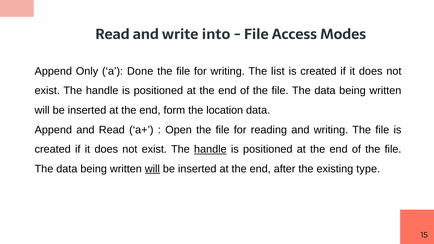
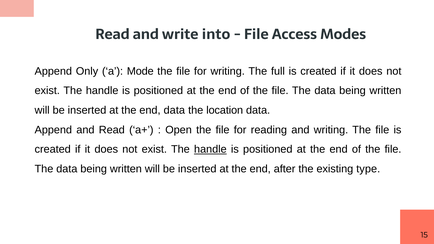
Done: Done -> Mode (140, 71)
list: list -> full (278, 71)
end form: form -> data (174, 110)
will underline: present -> none (152, 169)
